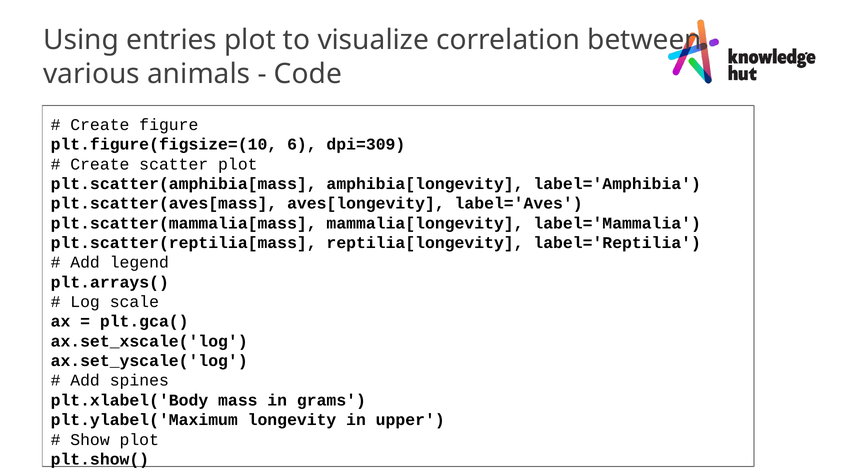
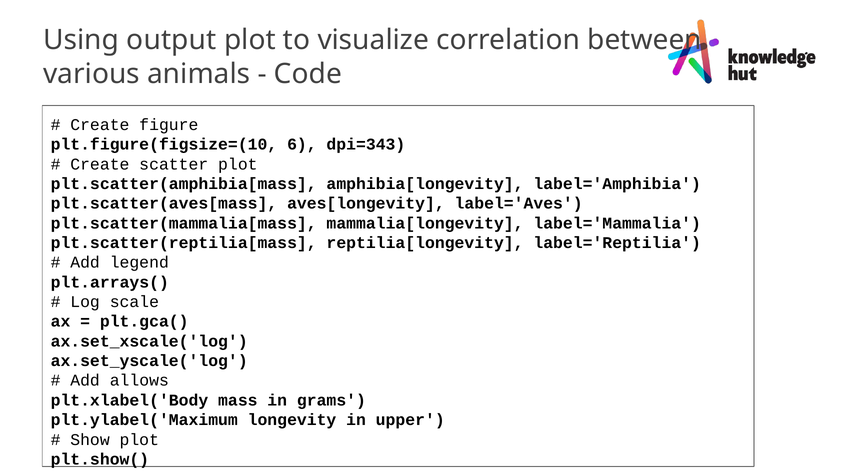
entries: entries -> output (171, 40)
dpi=309: dpi=309 -> dpi=343 (366, 145)
spines: spines -> allows (139, 381)
